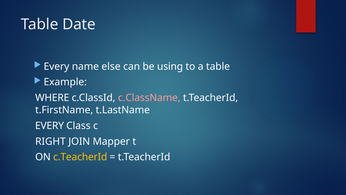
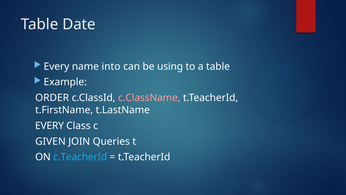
else: else -> into (111, 66)
WHERE: WHERE -> ORDER (52, 98)
RIGHT: RIGHT -> GIVEN (50, 141)
Mapper: Mapper -> Queries (111, 141)
c.TeacherId colour: yellow -> light blue (80, 157)
